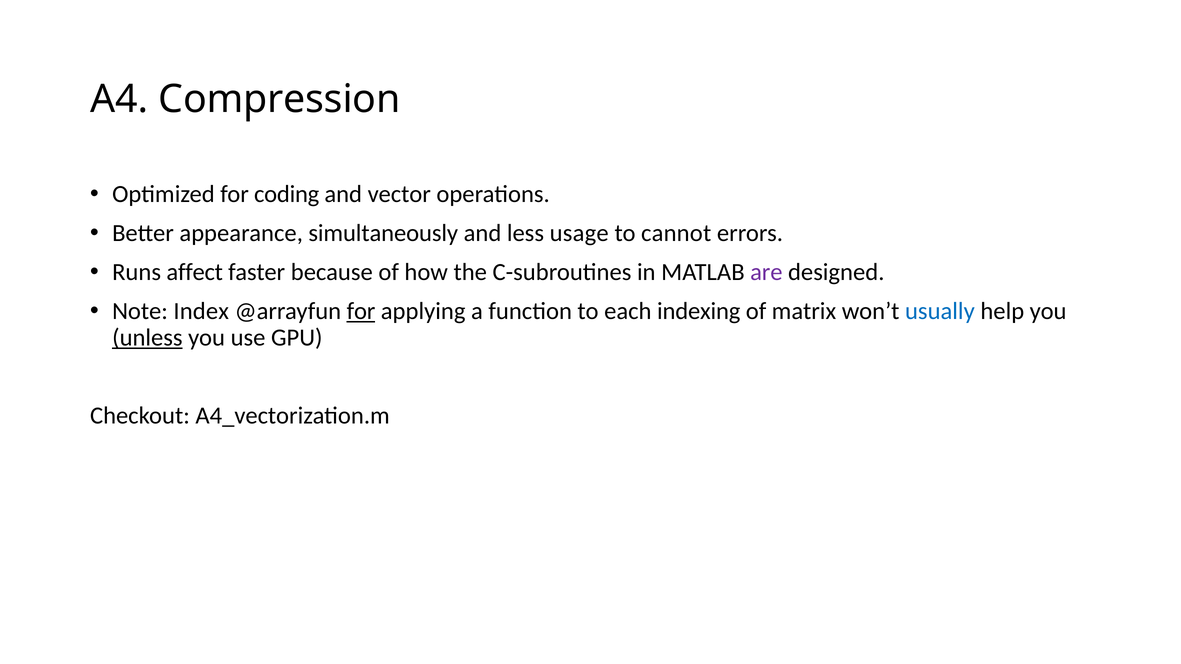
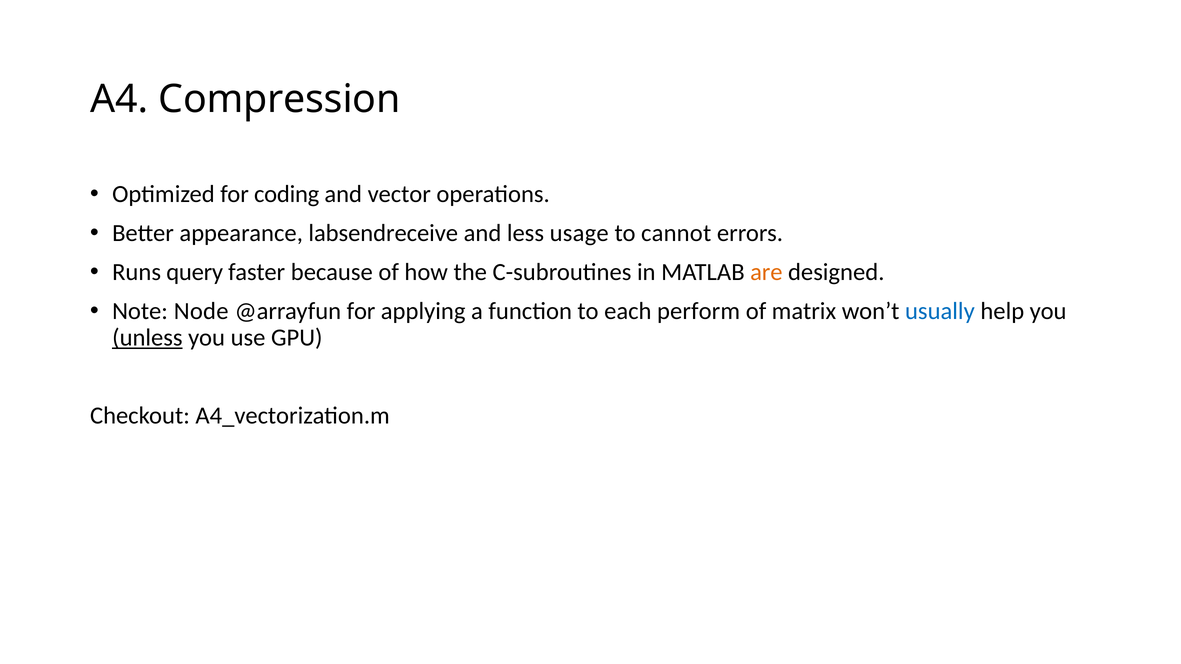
simultaneously: simultaneously -> labsendreceive (383, 233)
affect: affect -> query (195, 272)
are colour: purple -> orange (766, 272)
Index: Index -> Node (201, 311)
for underline: present -> none (361, 311)
indexing: indexing -> perform (699, 311)
